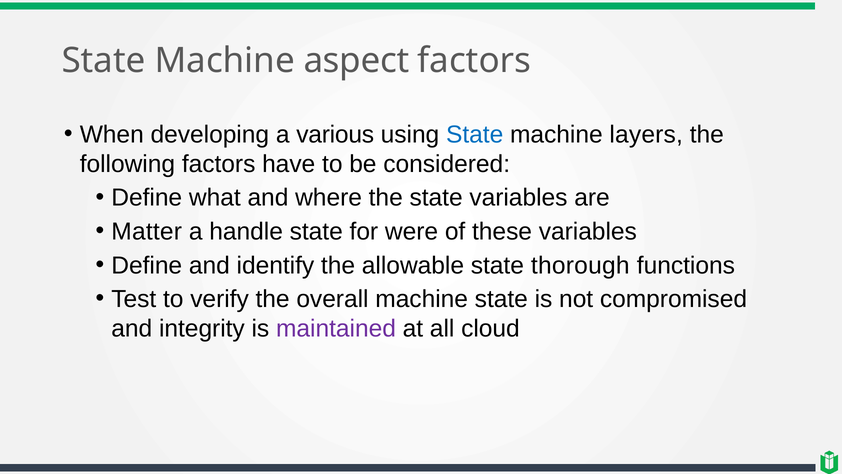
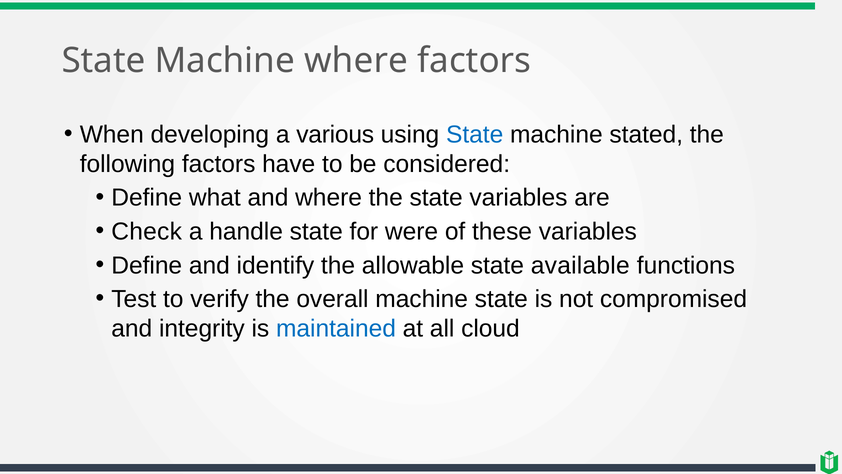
Machine aspect: aspect -> where (356, 61)
layers: layers -> stated (646, 134)
Matter: Matter -> Check (147, 231)
thorough: thorough -> available (580, 265)
maintained colour: purple -> blue (336, 328)
